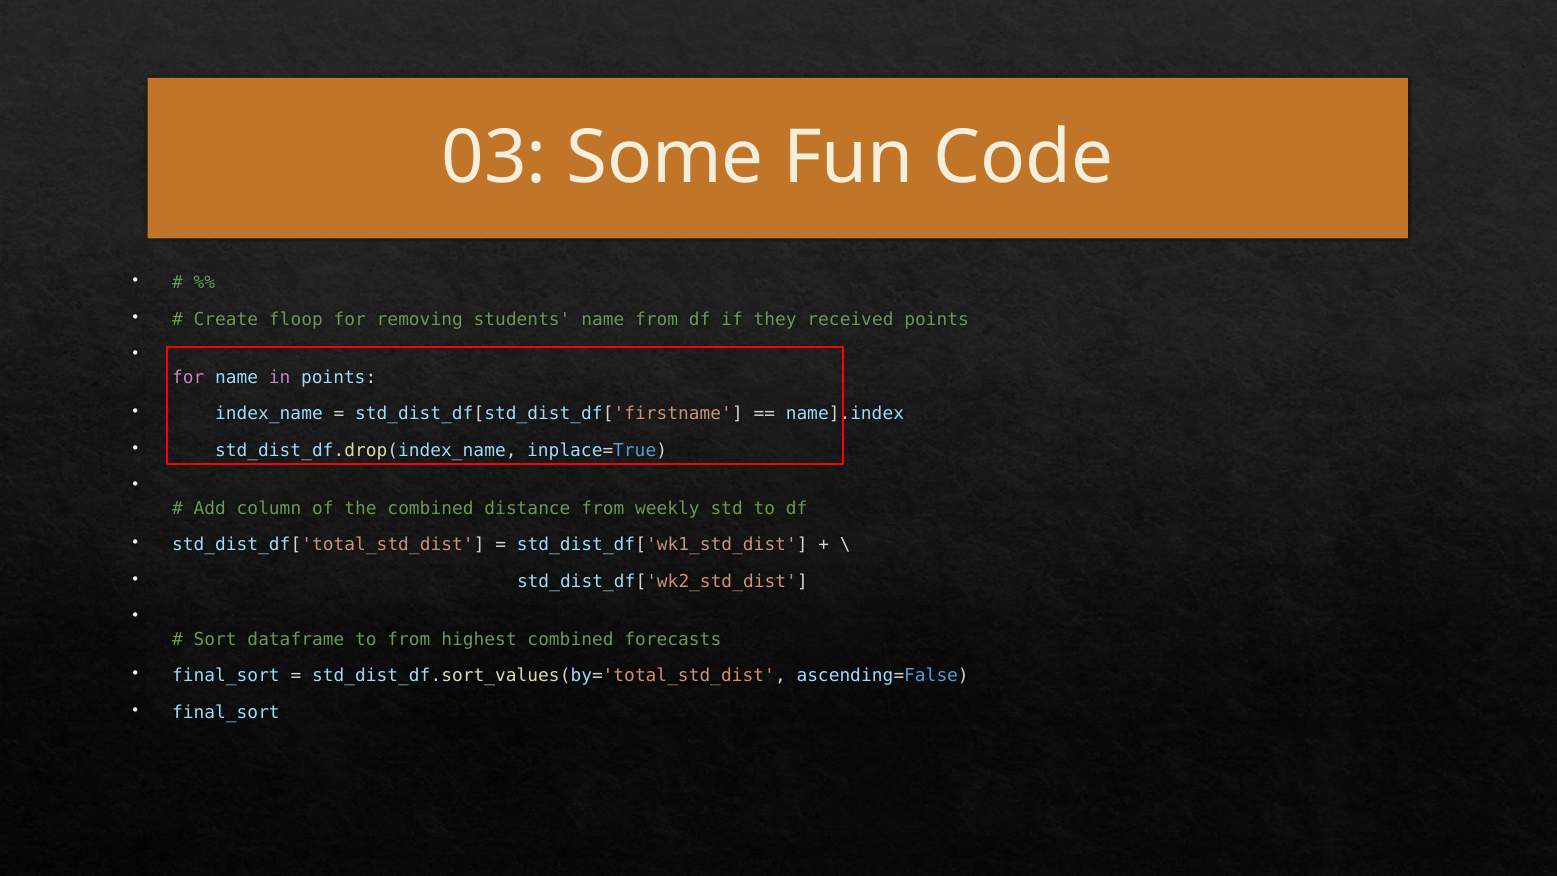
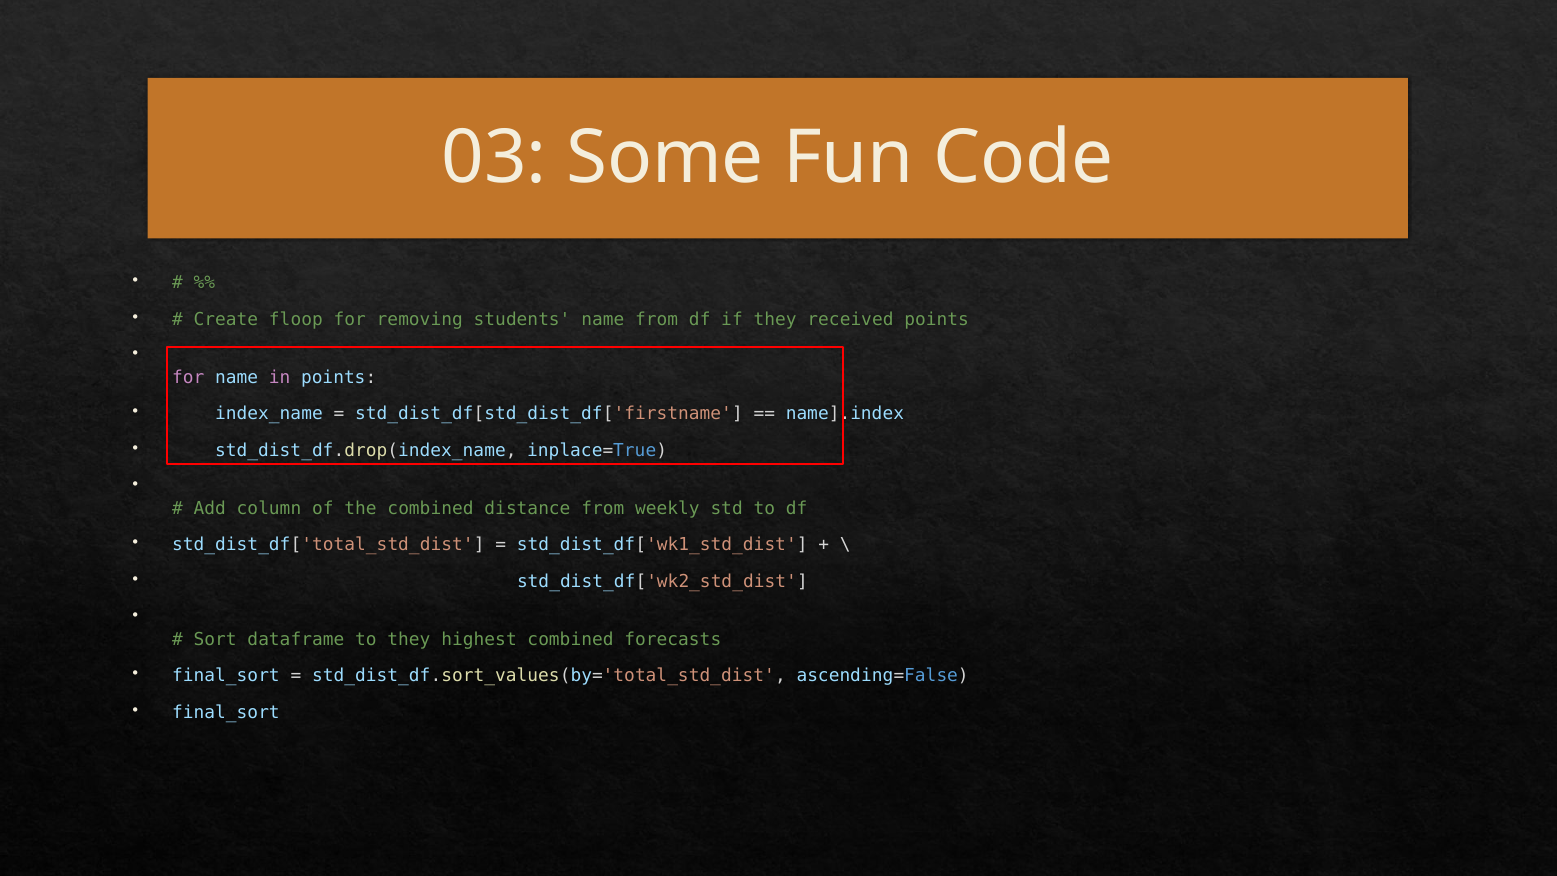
to from: from -> they (409, 639)
